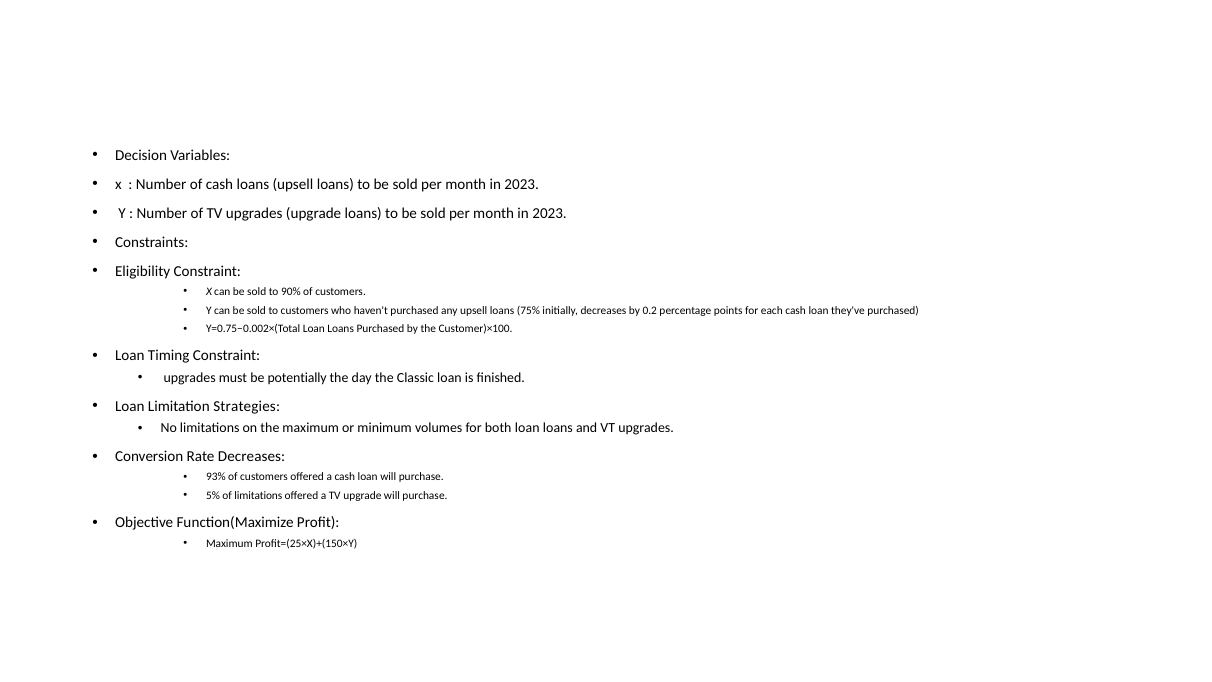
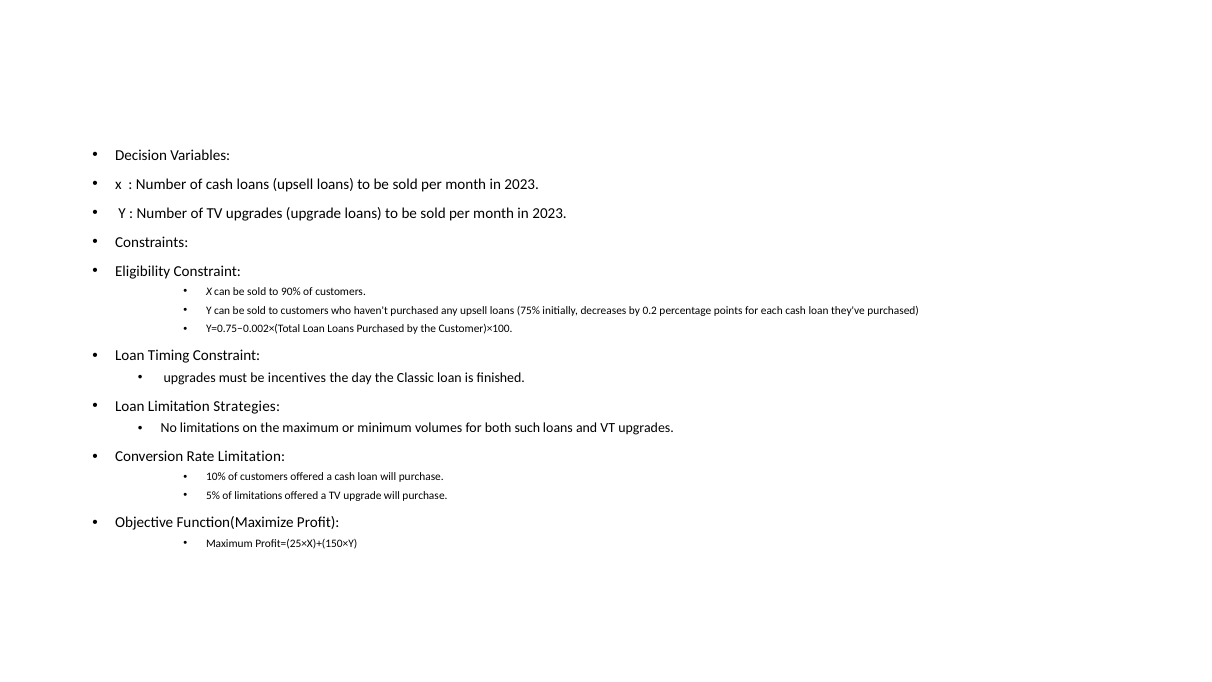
potentially: potentially -> incentives (297, 378)
both loan: loan -> such (527, 428)
Rate Decreases: Decreases -> Limitation (252, 456)
93%: 93% -> 10% (216, 477)
